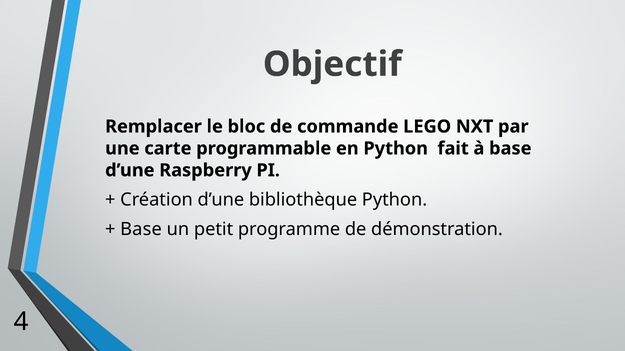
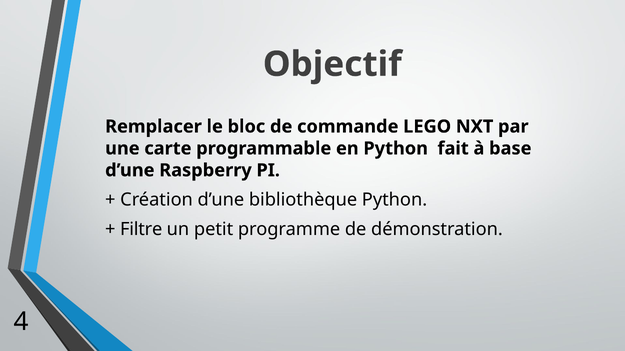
Base: Base -> Filtre (141, 229)
